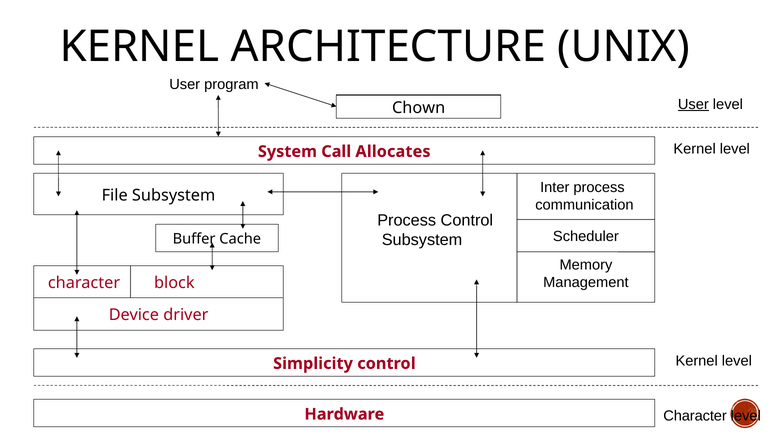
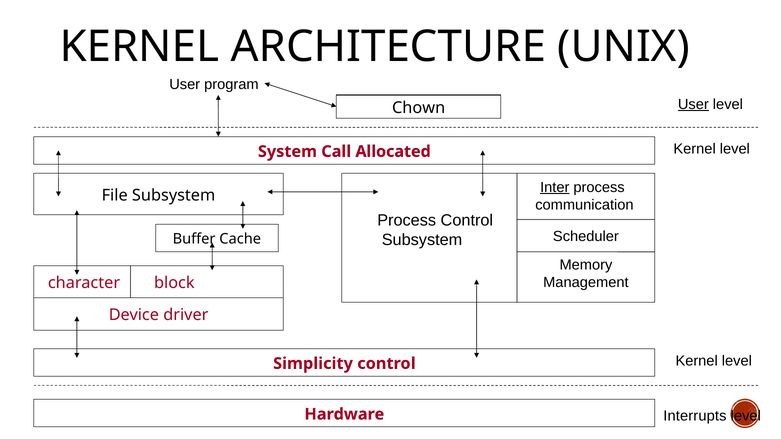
Allocates: Allocates -> Allocated (393, 152)
Inter underline: none -> present (555, 187)
Character: Character -> Interrupts (695, 416)
